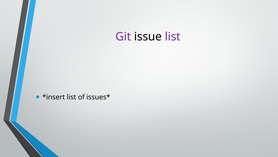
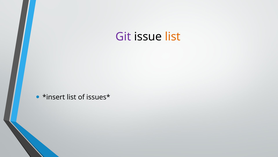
list colour: purple -> orange (173, 36)
